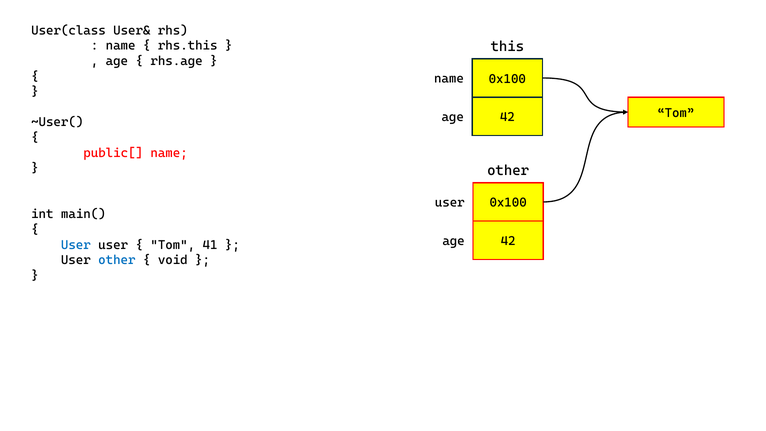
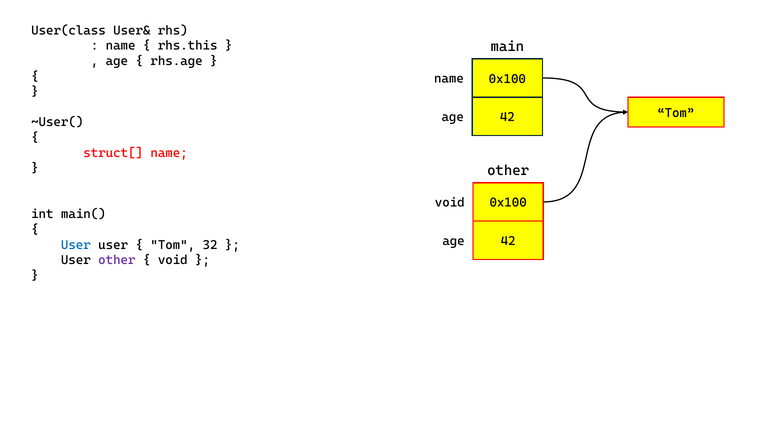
this: this -> main (507, 46)
public[: public[ -> struct[ (113, 153)
user: user -> void (450, 203)
41: 41 -> 32 (210, 245)
other colour: blue -> purple (117, 260)
